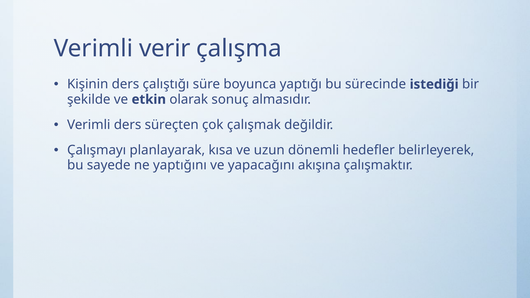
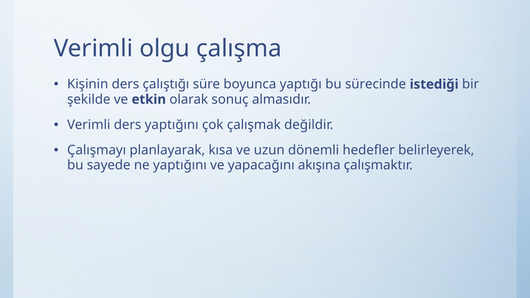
verir: verir -> olgu (165, 48)
ders süreçten: süreçten -> yaptığını (172, 125)
